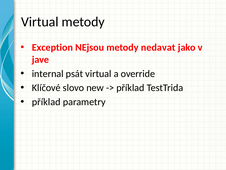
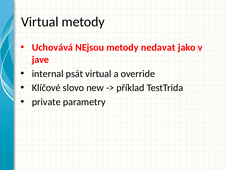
Exception: Exception -> Uchovává (52, 47)
příklad: příklad -> private (46, 102)
